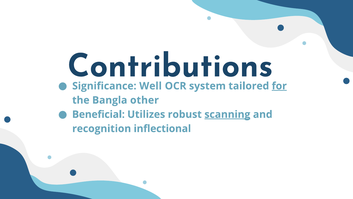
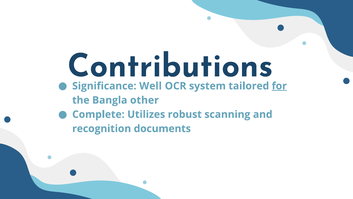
Beneficial: Beneficial -> Complete (98, 114)
scanning underline: present -> none (227, 114)
inflectional: inflectional -> documents (162, 128)
